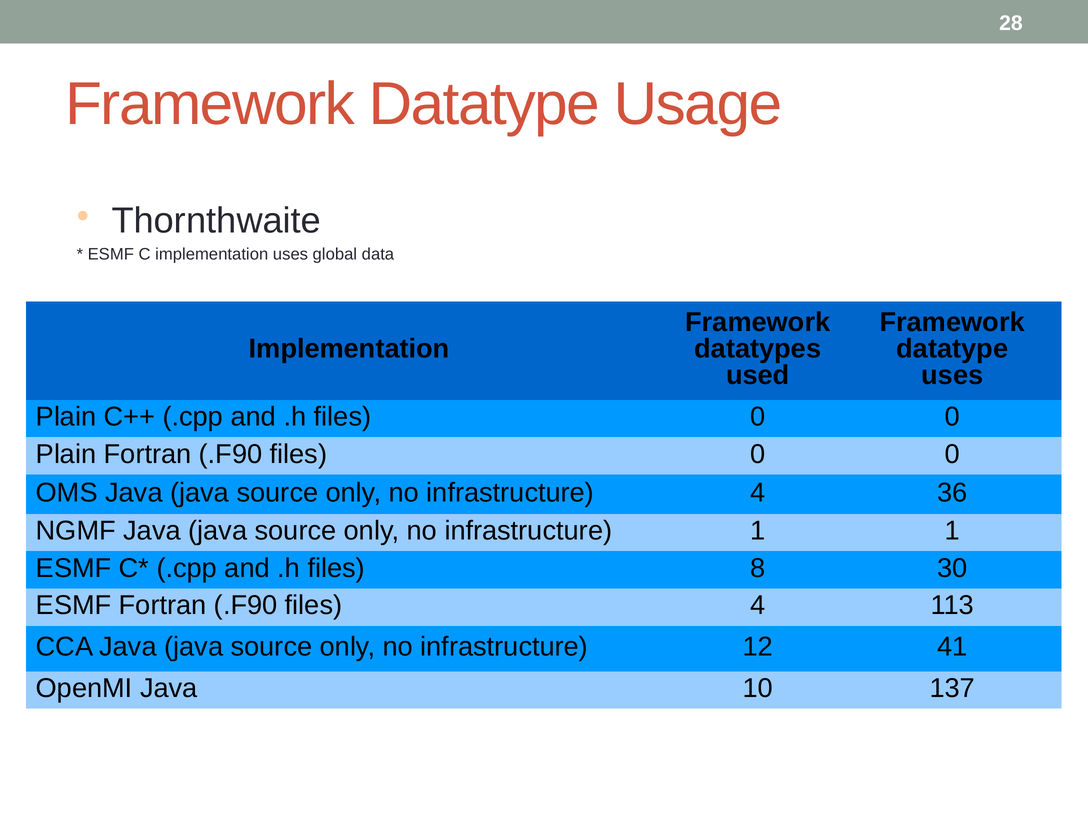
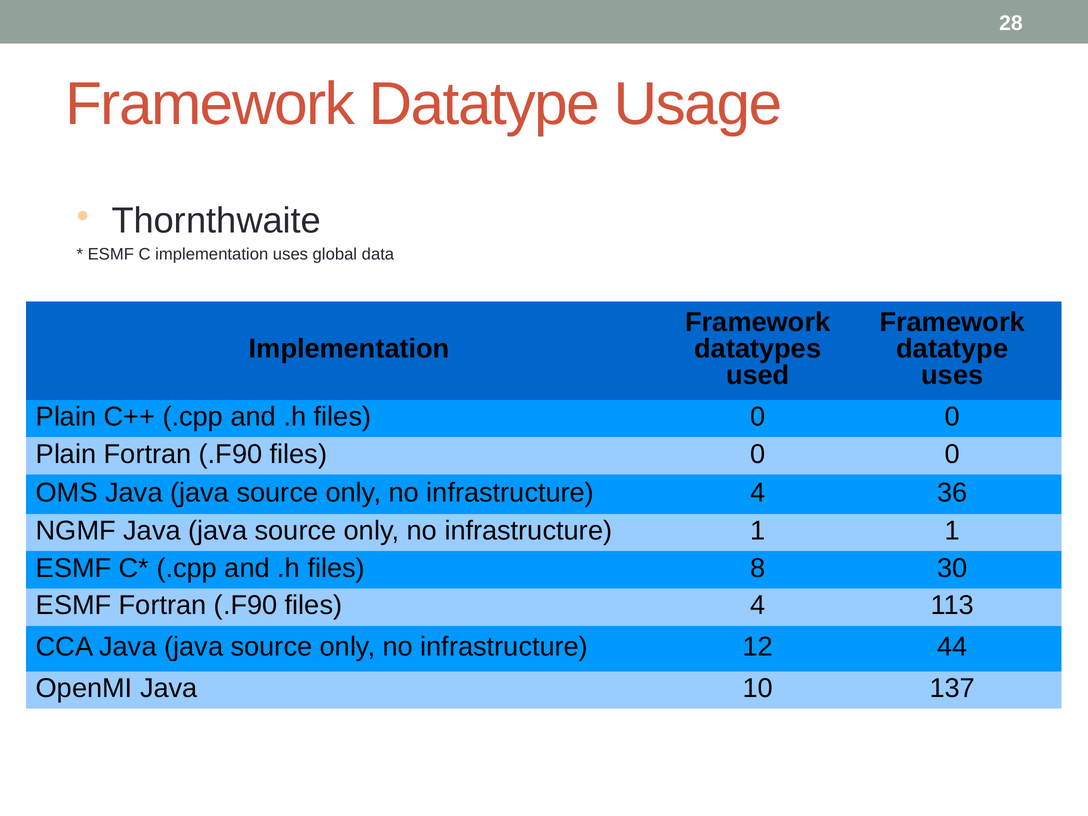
41: 41 -> 44 (952, 647)
